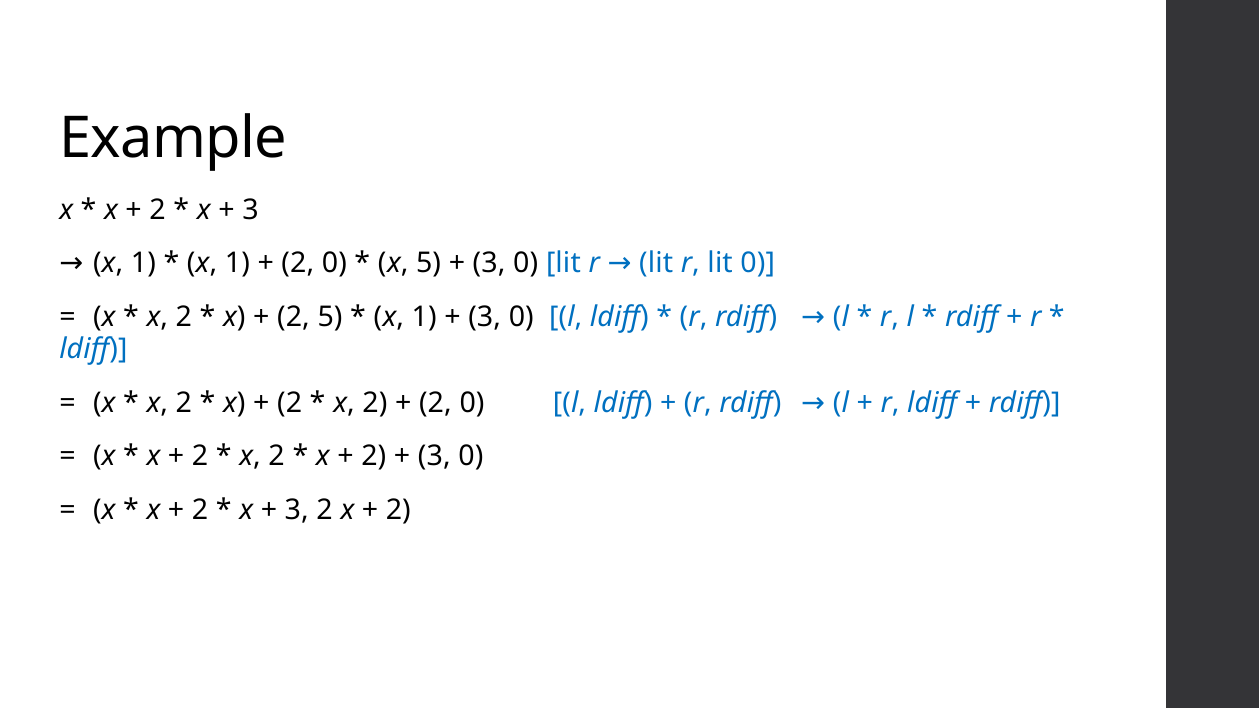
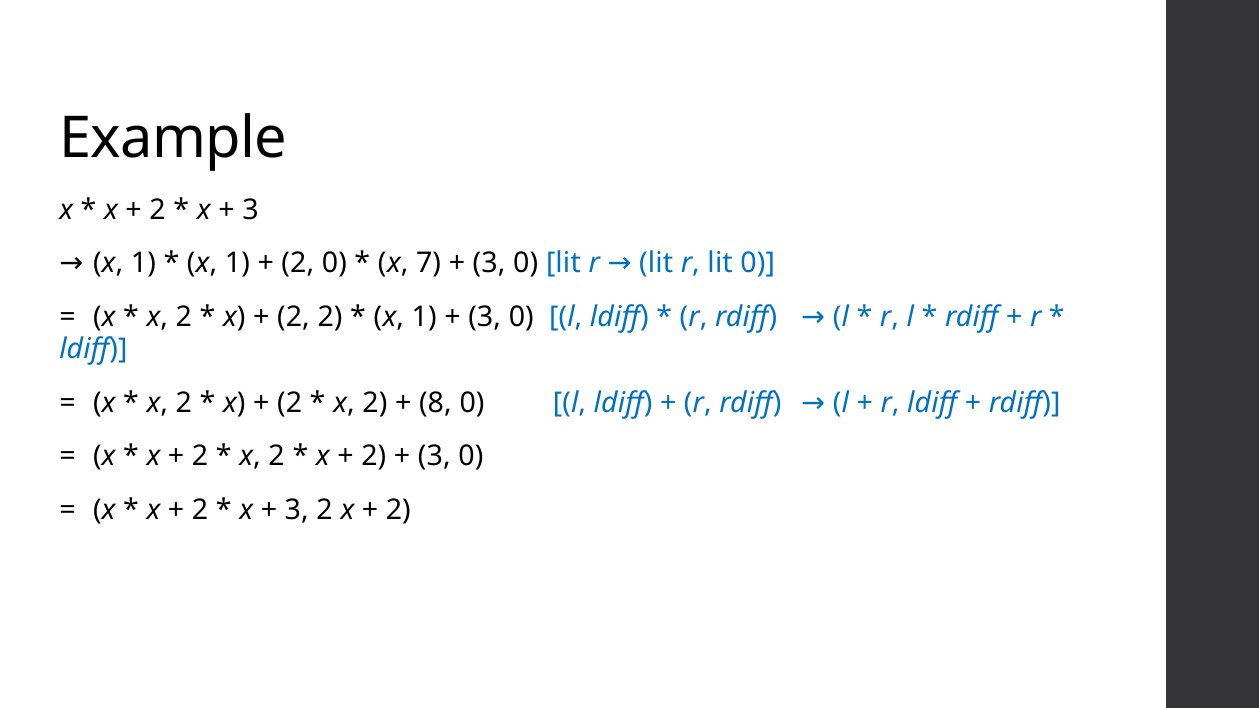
x 5: 5 -> 7 (429, 263)
2 5: 5 -> 2 (330, 317)
2: 2 -> 8 (435, 403)
